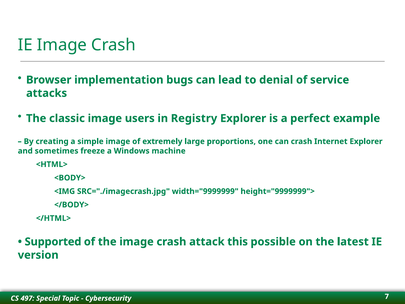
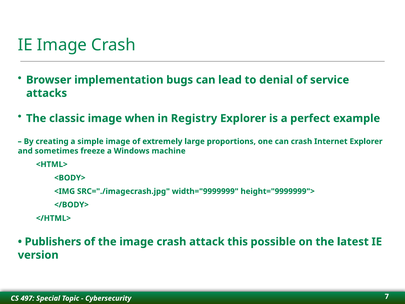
users: users -> when (140, 118)
Supported: Supported -> Publishers (53, 242)
